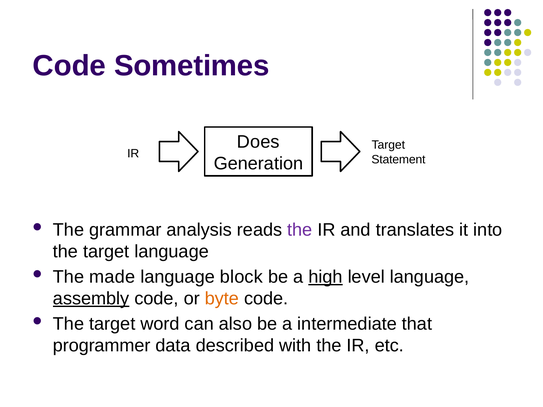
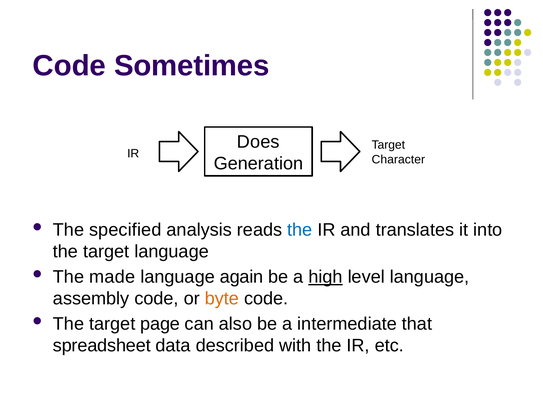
Statement: Statement -> Character (398, 160)
grammar: grammar -> specified (125, 230)
the colour: purple -> blue (300, 230)
block: block -> again (242, 277)
assembly underline: present -> none (91, 299)
word: word -> page (160, 324)
programmer: programmer -> spreadsheet (102, 346)
